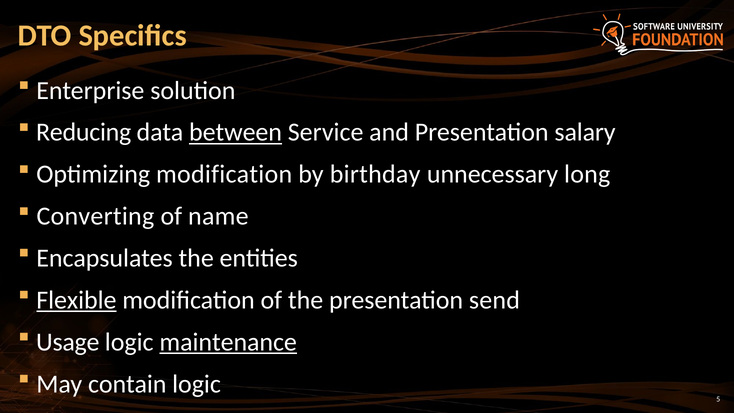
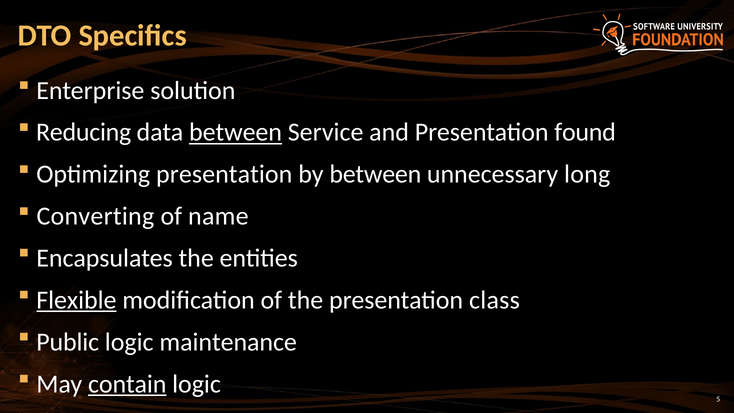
salary: salary -> found (585, 132)
Optimizing modification: modification -> presentation (224, 174)
by birthday: birthday -> between (375, 174)
send: send -> class (494, 300)
Usage: Usage -> Public (68, 342)
maintenance underline: present -> none (228, 342)
contain underline: none -> present (127, 384)
